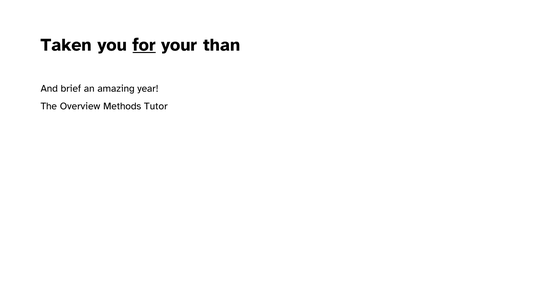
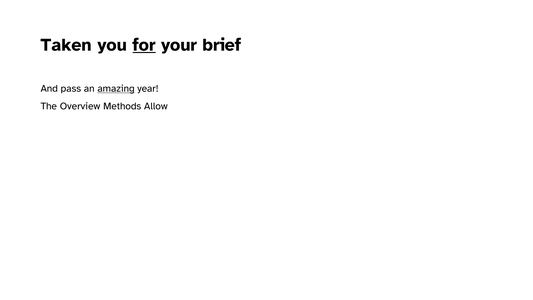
than: than -> brief (222, 45)
brief: brief -> pass (71, 89)
amazing underline: none -> present (116, 89)
Tutor: Tutor -> Allow (156, 106)
